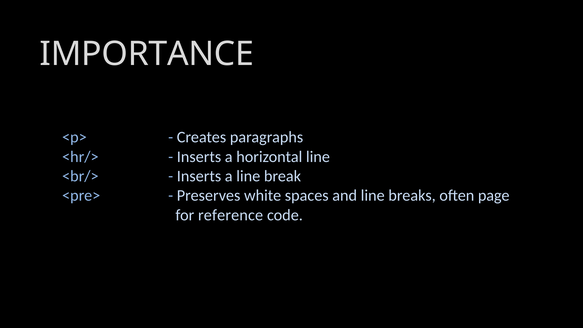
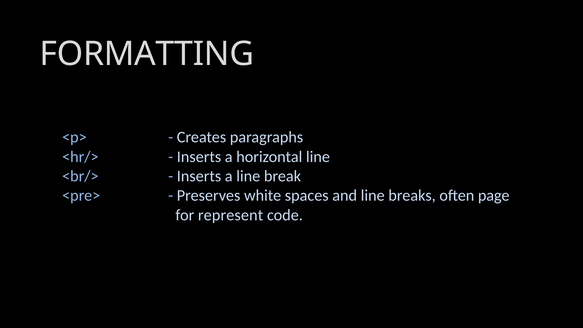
IMPORTANCE: IMPORTANCE -> FORMATTING (147, 54)
reference: reference -> represent (231, 215)
